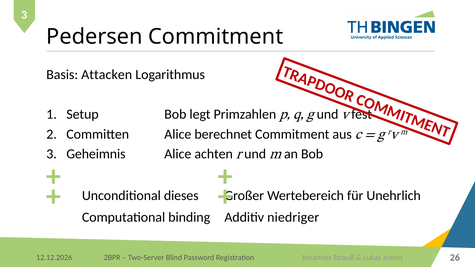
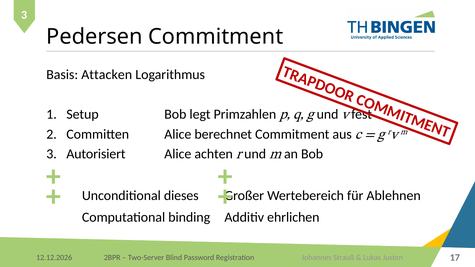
Geheimnis: Geheimnis -> Autorisiert (96, 154)
Unehrlich: Unehrlich -> Ablehnen (394, 196)
niedriger: niedriger -> ehrlichen (293, 217)
26: 26 -> 17 (455, 258)
